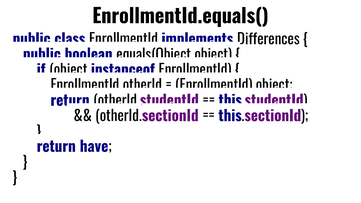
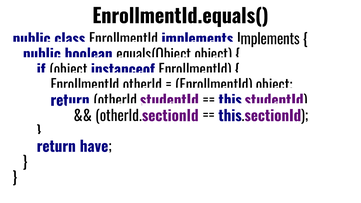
Differences: Differences -> Implements (268, 39)
